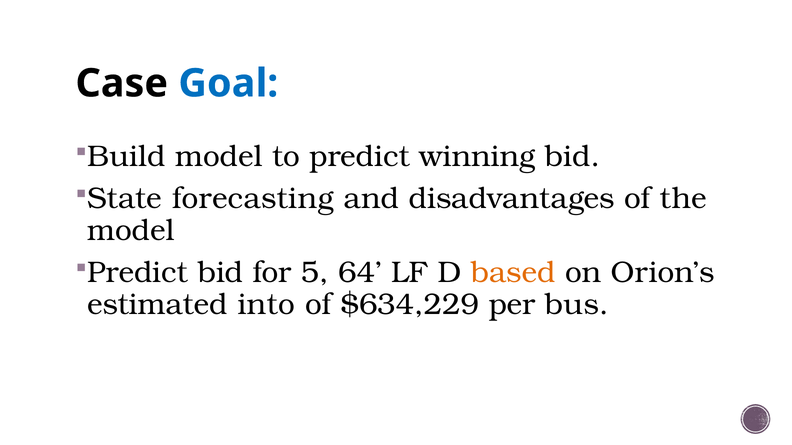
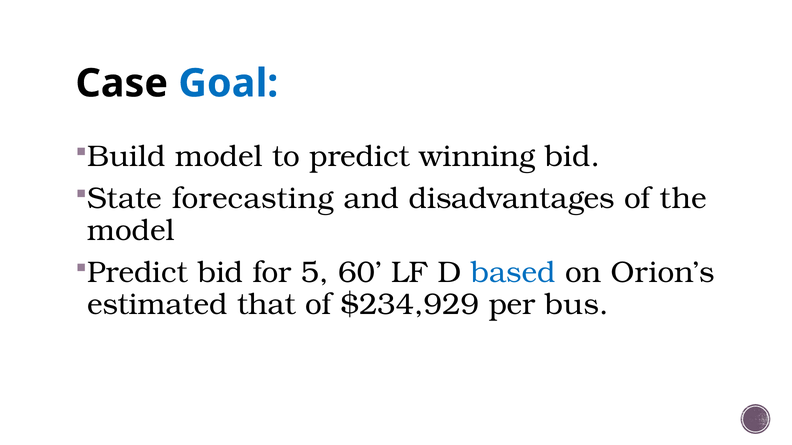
64: 64 -> 60 (360, 273)
based colour: orange -> blue (513, 273)
into: into -> that (267, 305)
$634,229: $634,229 -> $234,929 (410, 305)
